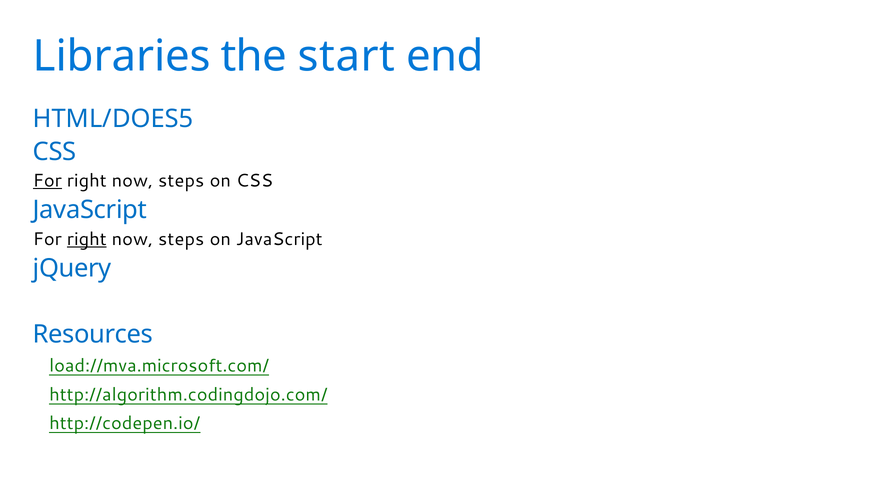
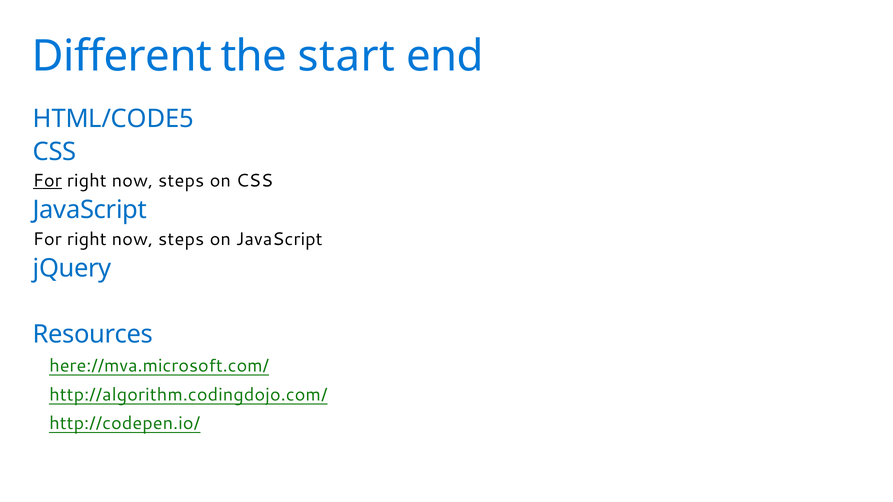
Libraries: Libraries -> Different (122, 56)
HTML/DOES5: HTML/DOES5 -> HTML/CODE5 (113, 119)
right underline: present -> none (87, 239)
load://mva.microsoft.com/: load://mva.microsoft.com/ -> here://mva.microsoft.com/ (159, 366)
